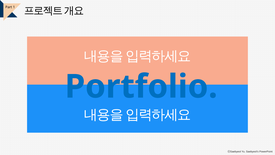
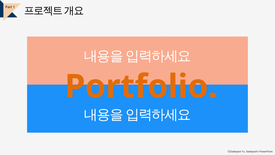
Portfolio colour: blue -> orange (141, 87)
